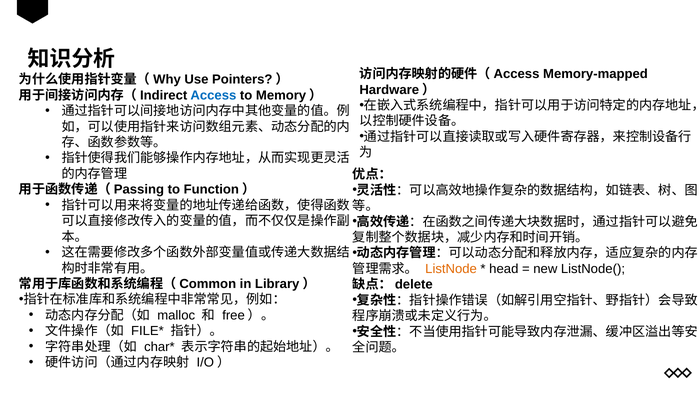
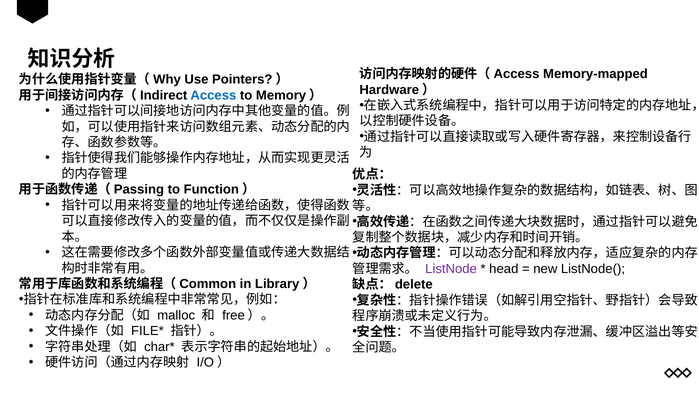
ListNode colour: orange -> purple (451, 269)
